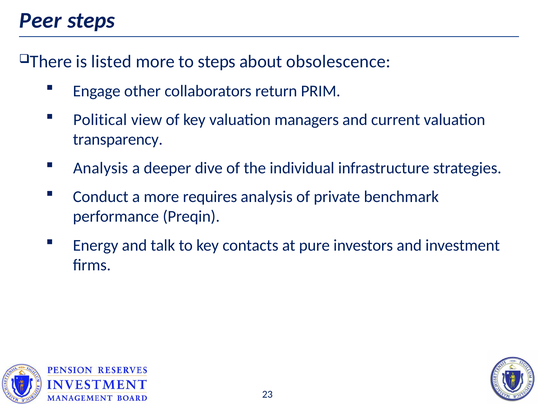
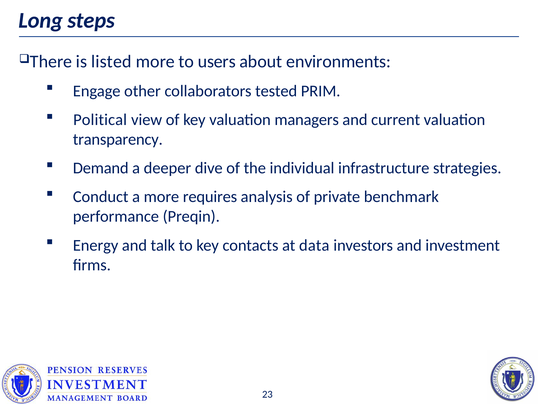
Peer: Peer -> Long (41, 20)
to steps: steps -> users (217, 61)
obsolescence: obsolescence -> environments (339, 61)
return: return -> tested (276, 91)
Analysis: Analysis -> Demand (101, 168)
pure: pure -> data (314, 245)
